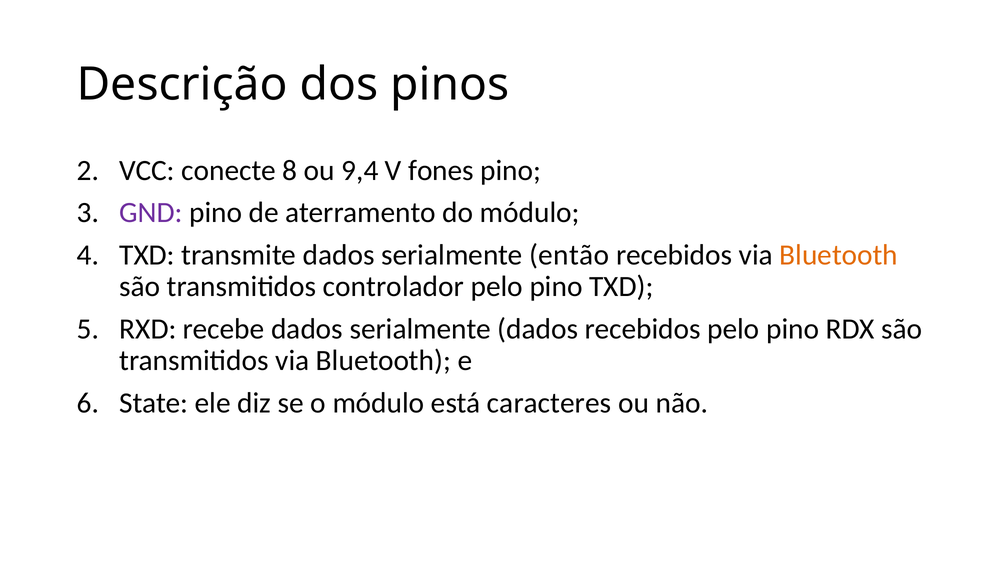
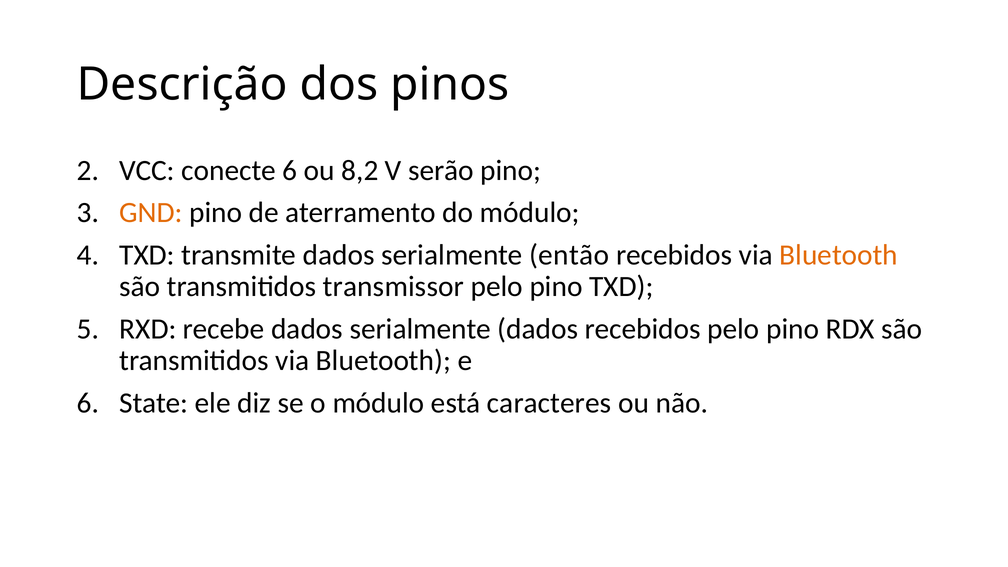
conecte 8: 8 -> 6 (290, 170)
9,4: 9,4 -> 8,2 (360, 170)
fones: fones -> serão (441, 170)
GND colour: purple -> orange (151, 213)
controlador: controlador -> transmissor (393, 287)
